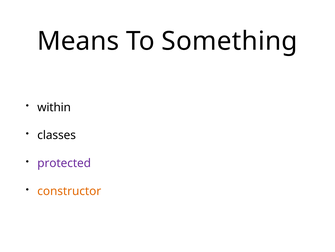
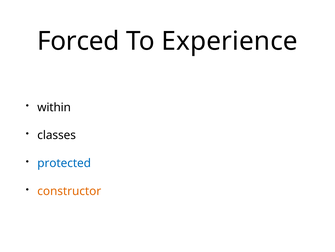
Means: Means -> Forced (78, 41)
Something: Something -> Experience (230, 41)
protected colour: purple -> blue (64, 163)
